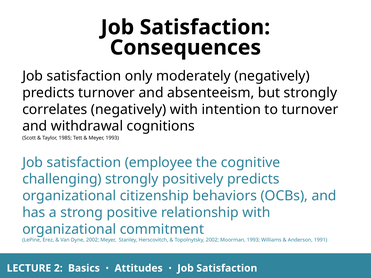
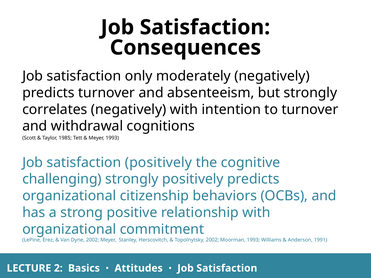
satisfaction employee: employee -> positively (158, 163)
